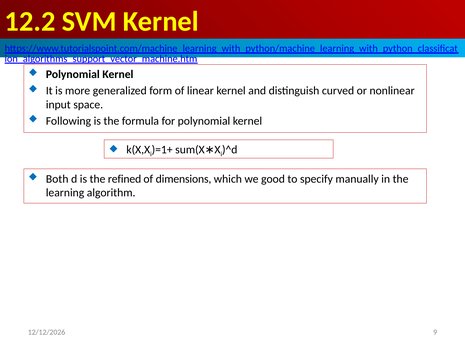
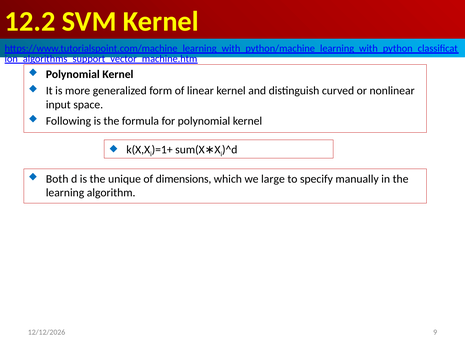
refined: refined -> unique (124, 179)
good: good -> large (273, 179)
